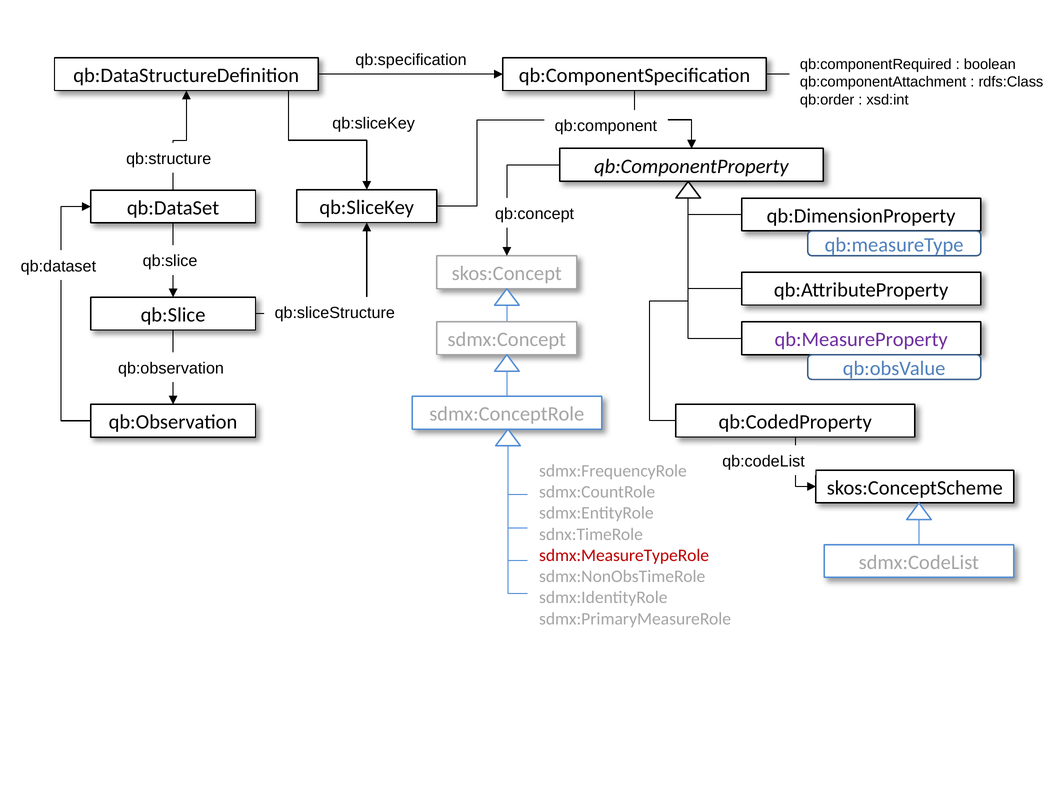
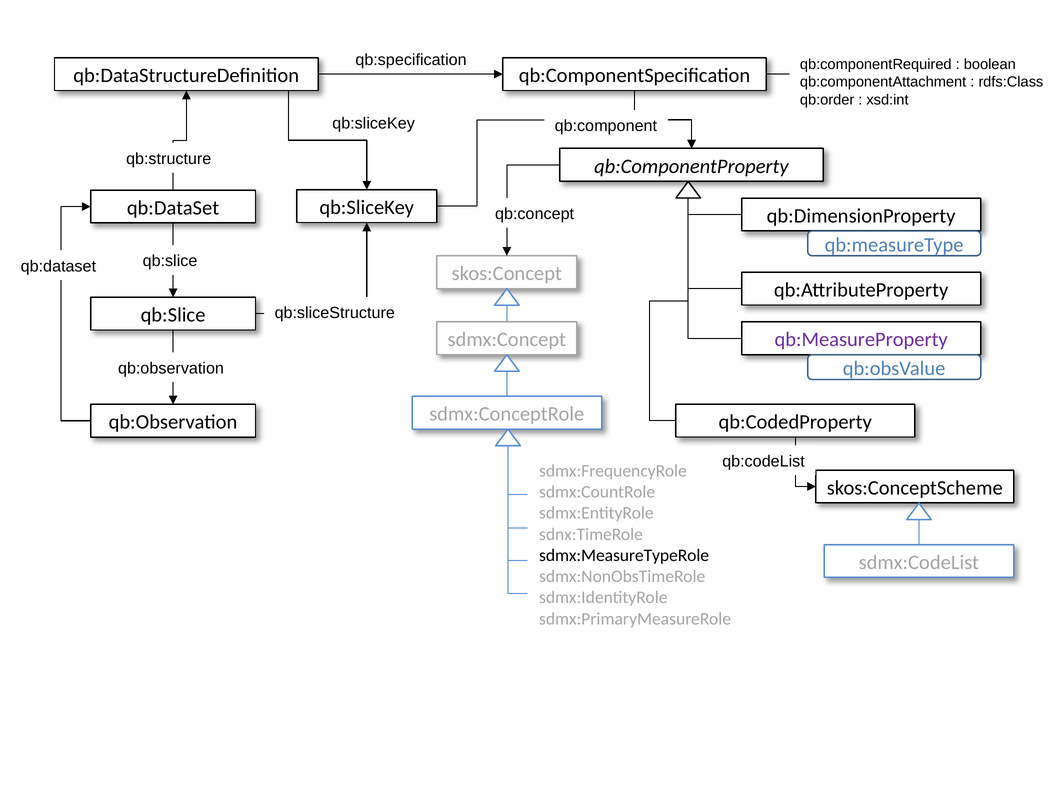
sdmx:MeasureTypeRole colour: red -> black (624, 555)
